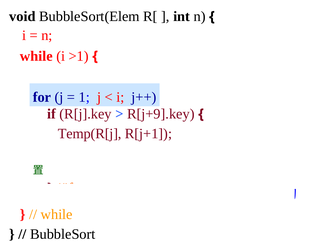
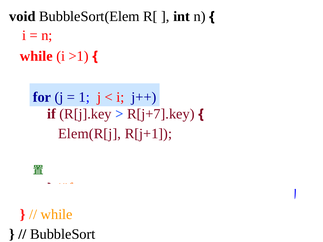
R[j+9].key: R[j+9].key -> R[j+7].key (161, 114)
Temp(R[j: Temp(R[j -> Elem(R[j (90, 134)
